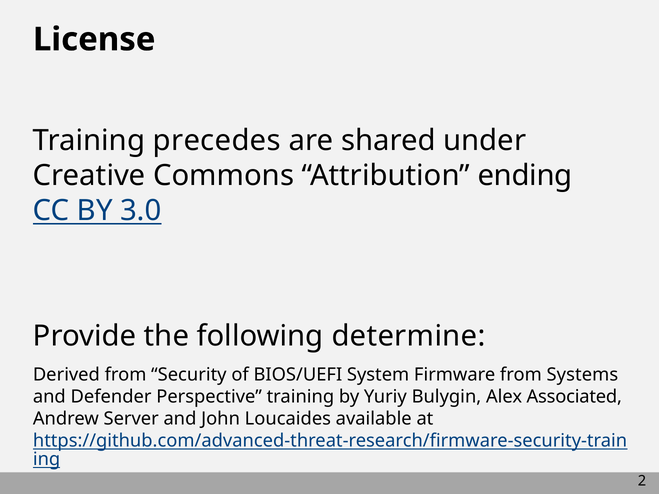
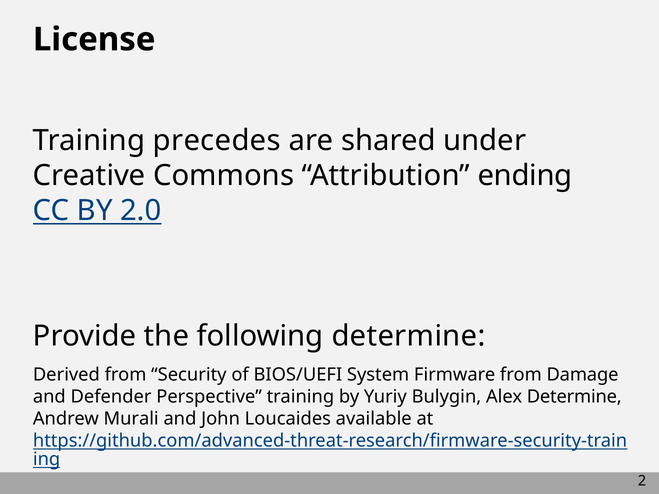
3.0: 3.0 -> 2.0 (141, 211)
Systems: Systems -> Damage (582, 375)
Alex Associated: Associated -> Determine (574, 397)
Server: Server -> Murali (131, 419)
